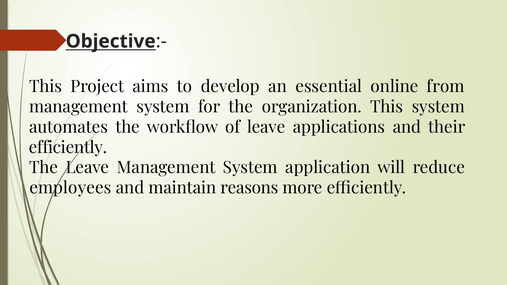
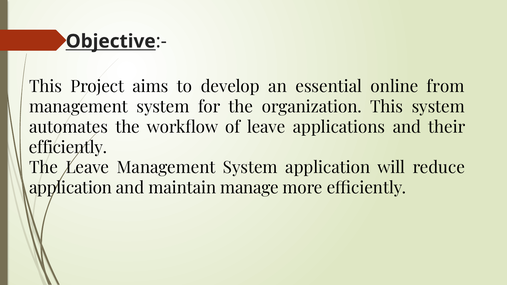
employees: employees -> application (71, 188)
reasons: reasons -> manage (249, 188)
